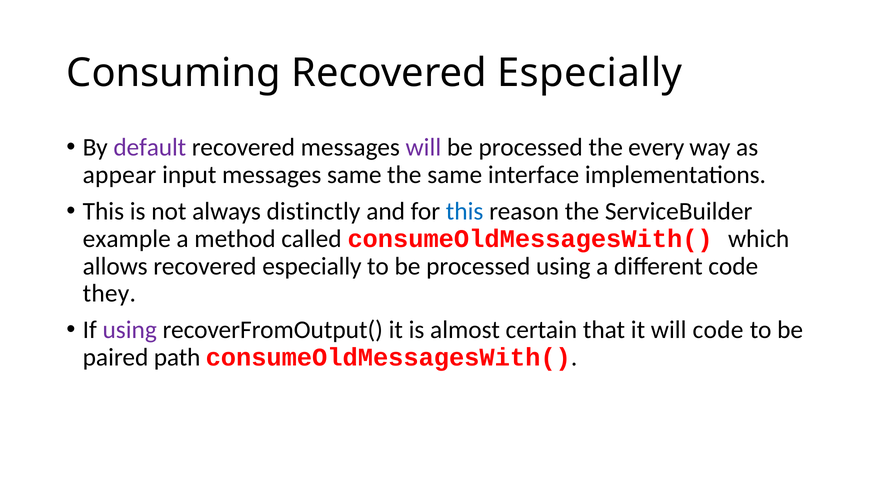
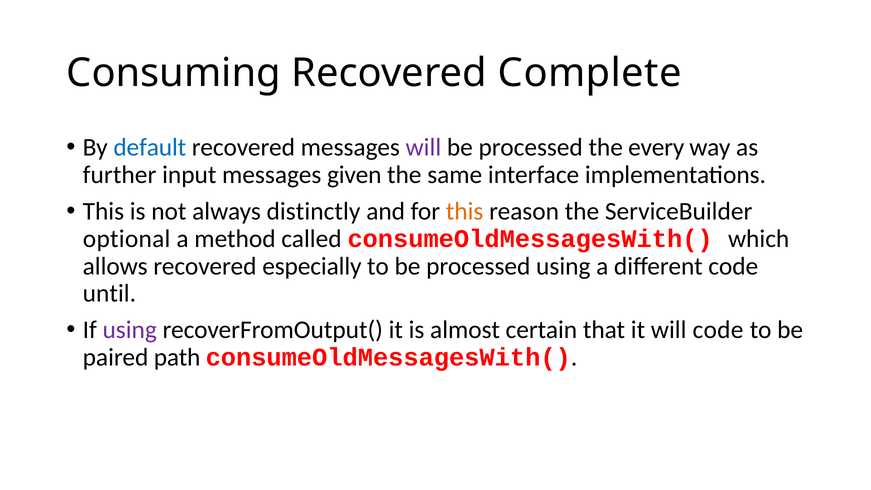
Consuming Recovered Especially: Especially -> Complete (590, 73)
default colour: purple -> blue (150, 147)
appear: appear -> further (120, 175)
messages same: same -> given (354, 175)
this colour: blue -> orange (465, 211)
example: example -> optional (127, 239)
they: they -> until (109, 294)
